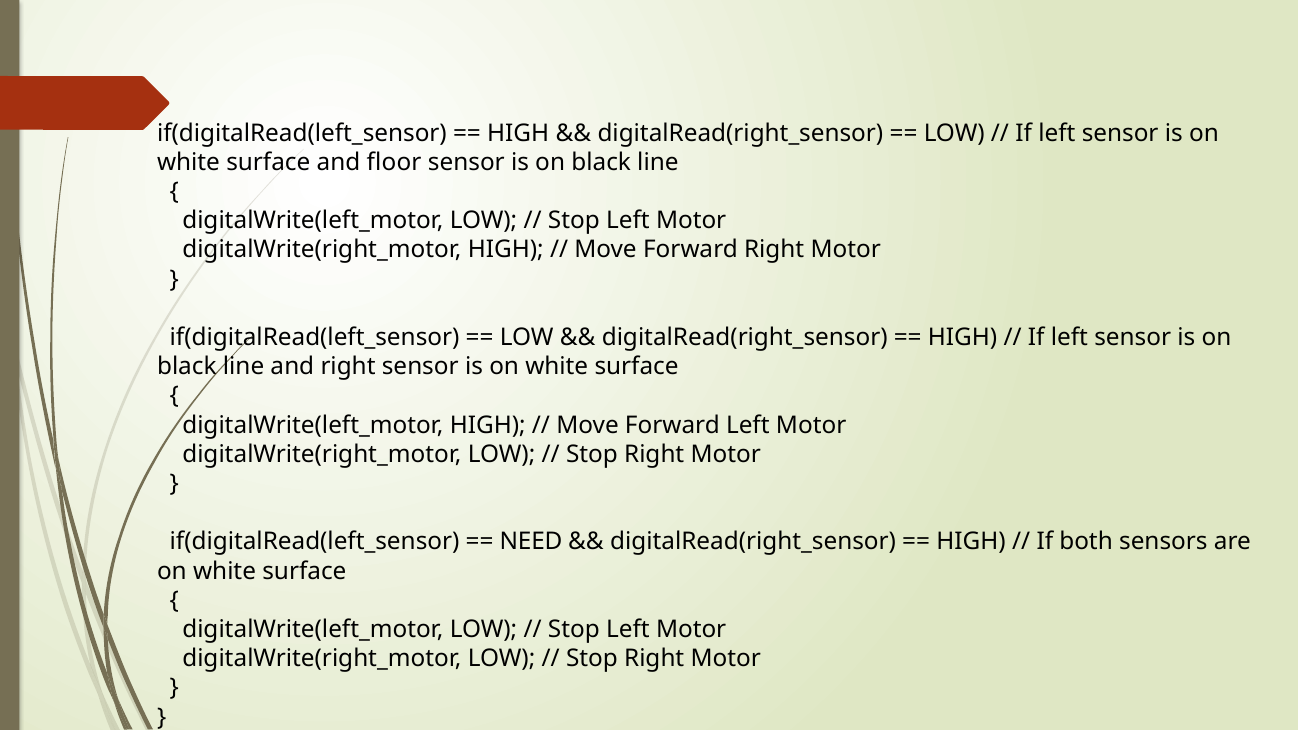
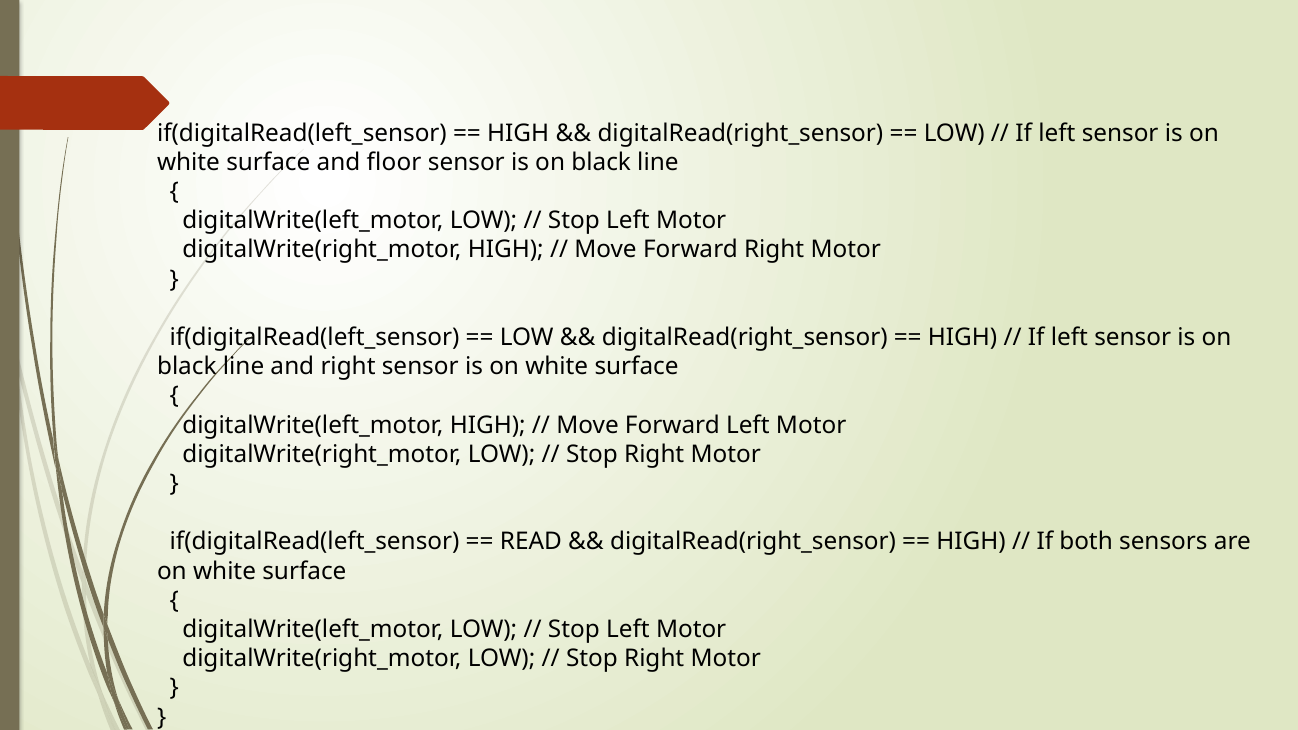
NEED: NEED -> READ (531, 542)
